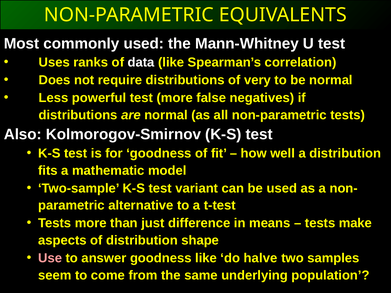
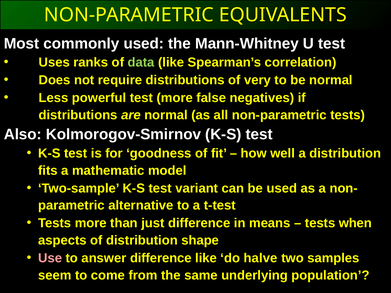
data colour: white -> light green (141, 62)
make: make -> when (355, 223)
answer goodness: goodness -> difference (161, 258)
